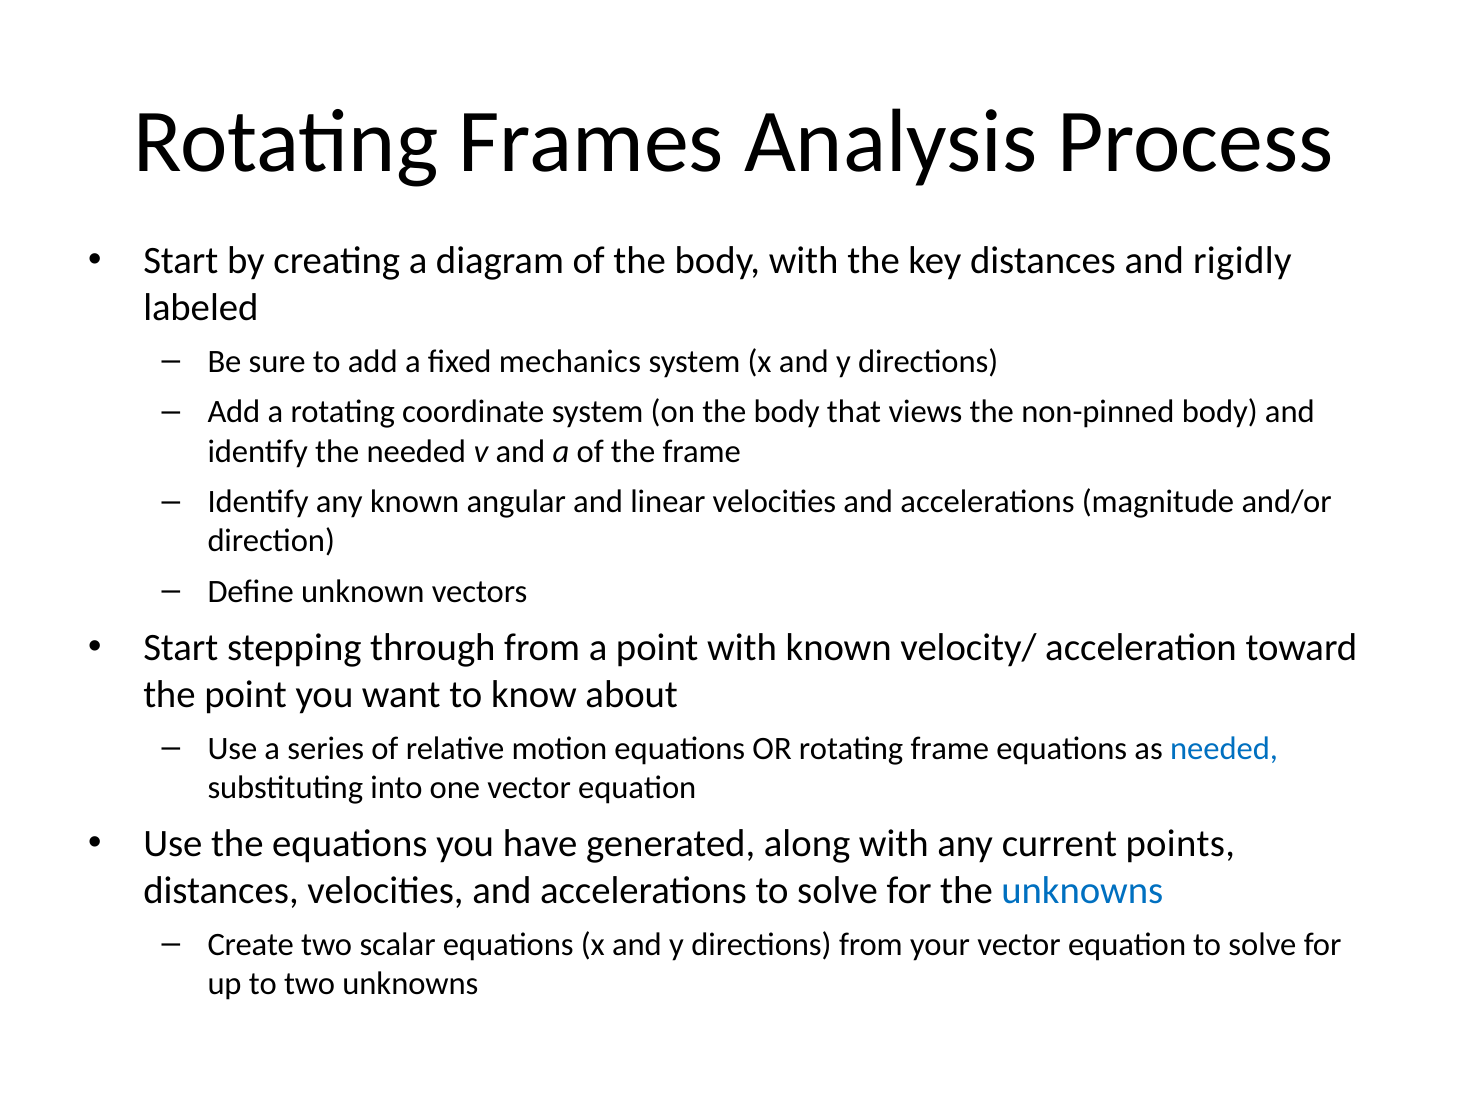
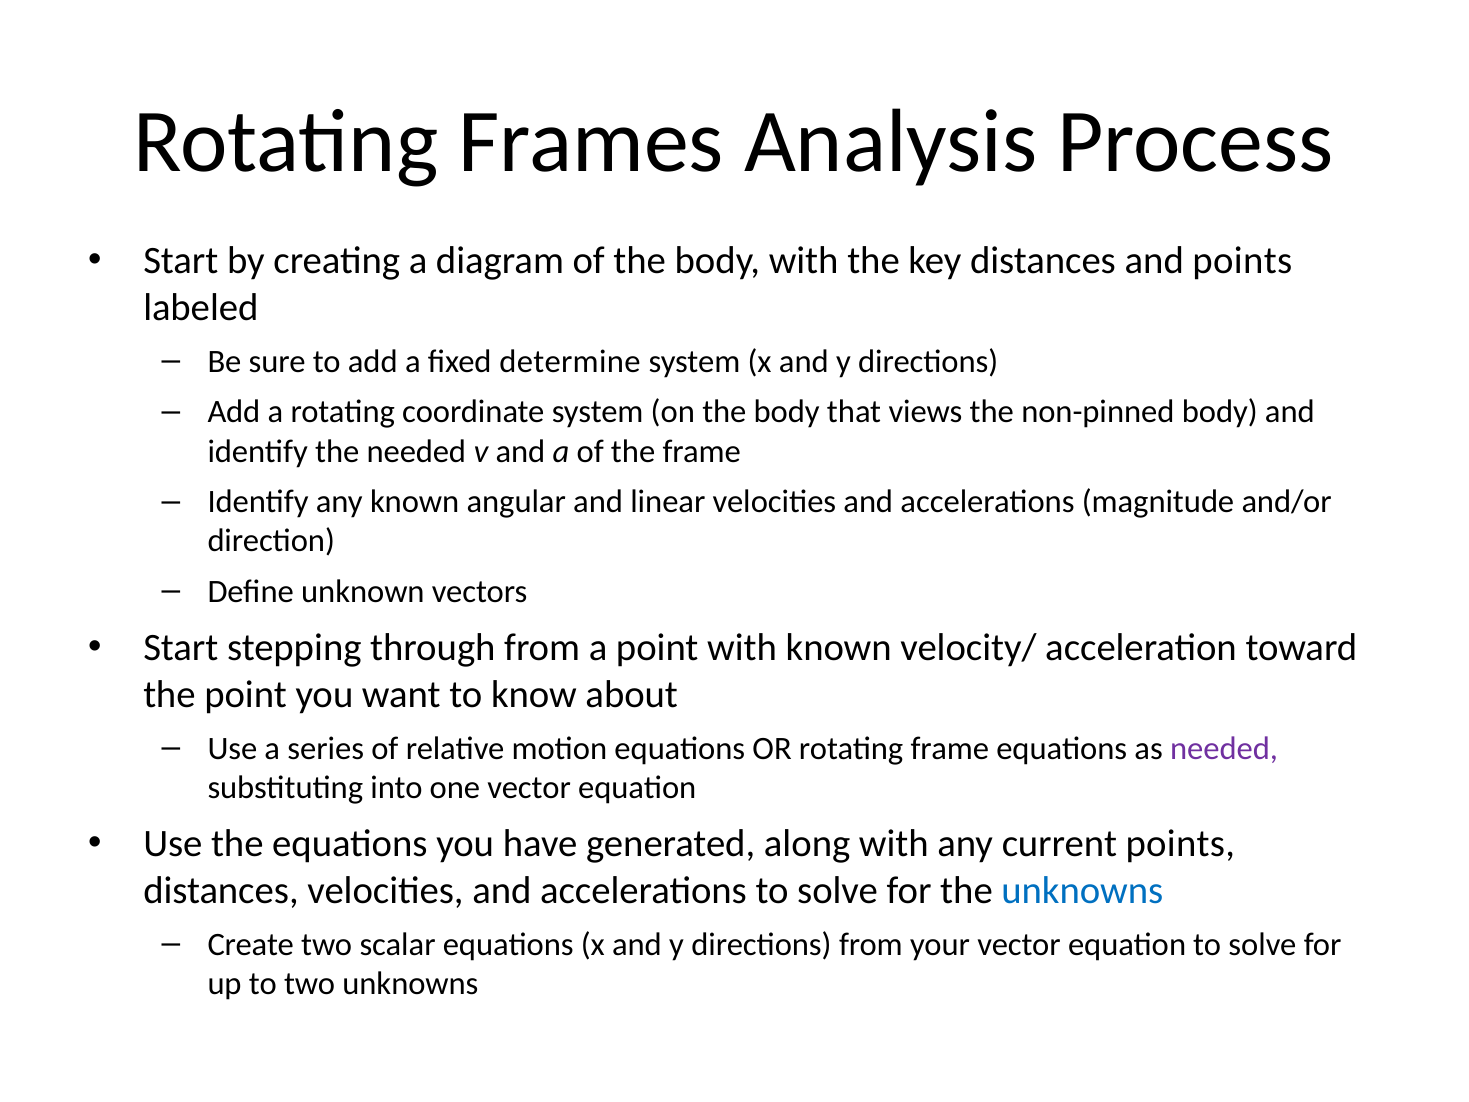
and rigidly: rigidly -> points (1242, 261)
mechanics: mechanics -> determine (570, 361)
needed colour: blue -> purple (1224, 748)
